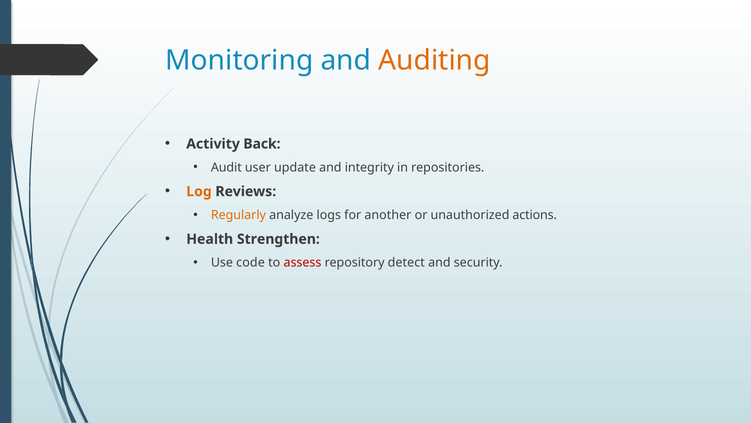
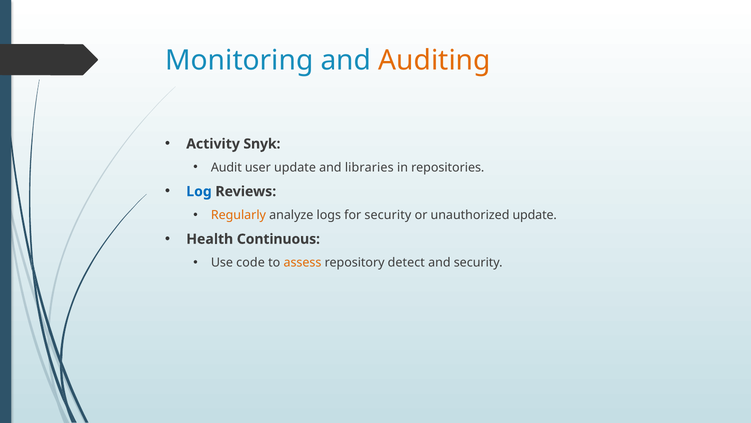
Back: Back -> Snyk (262, 144)
integrity: integrity -> libraries (369, 167)
Log colour: orange -> blue (199, 191)
for another: another -> security (388, 215)
unauthorized actions: actions -> update (535, 215)
Strengthen: Strengthen -> Continuous (278, 239)
assess colour: red -> orange (302, 262)
